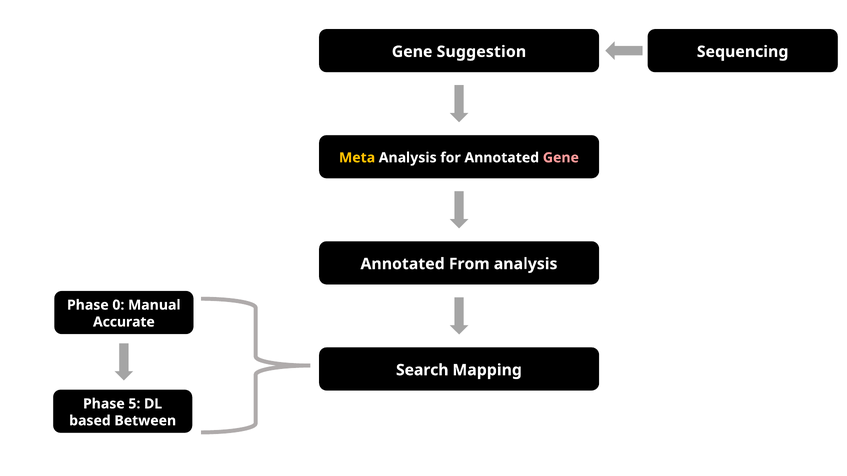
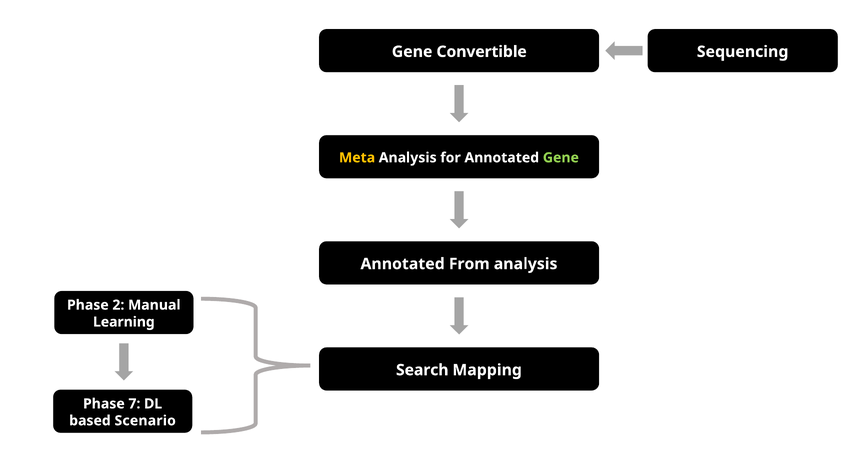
Suggestion: Suggestion -> Convertible (482, 52)
Gene colour: pink -> light green (561, 158)
0: 0 -> 2 (118, 305)
Accurate: Accurate -> Learning (124, 322)
5: 5 -> 7 (134, 404)
Between: Between -> Scenario (145, 421)
